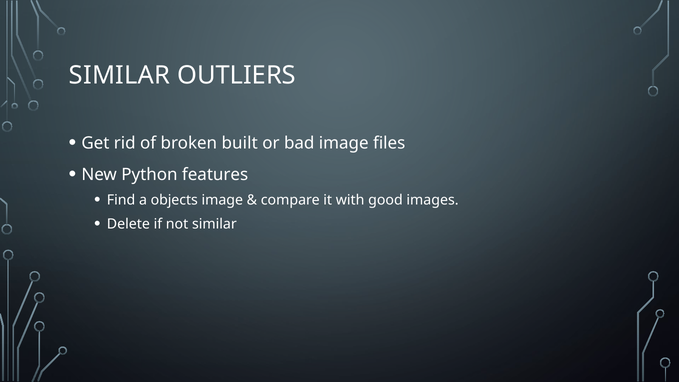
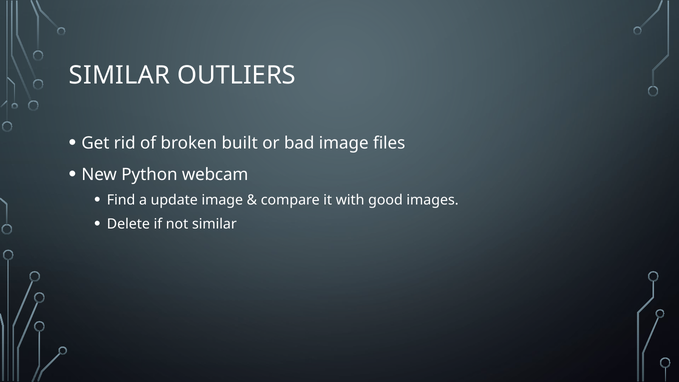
features: features -> webcam (215, 175)
objects: objects -> update (174, 200)
